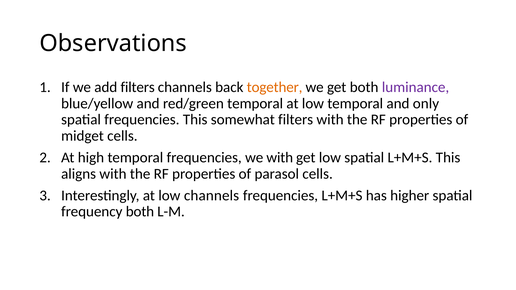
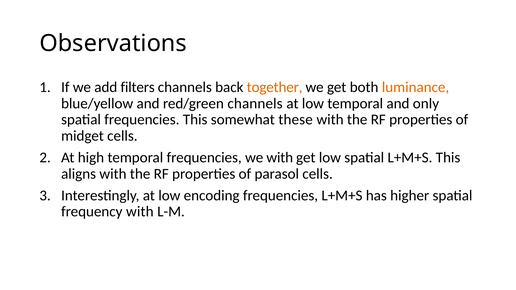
luminance colour: purple -> orange (416, 87)
red/green temporal: temporal -> channels (255, 103)
somewhat filters: filters -> these (296, 120)
low channels: channels -> encoding (212, 196)
frequency both: both -> with (140, 212)
